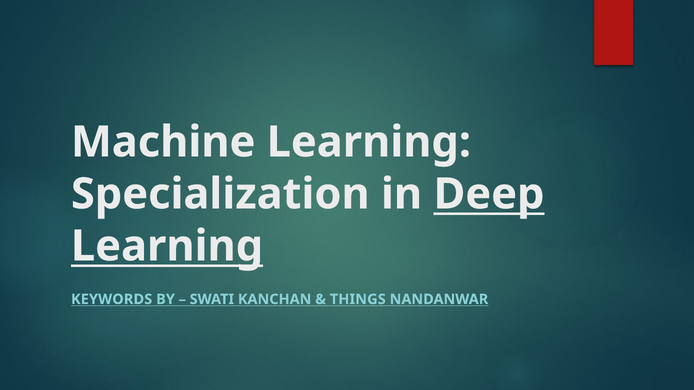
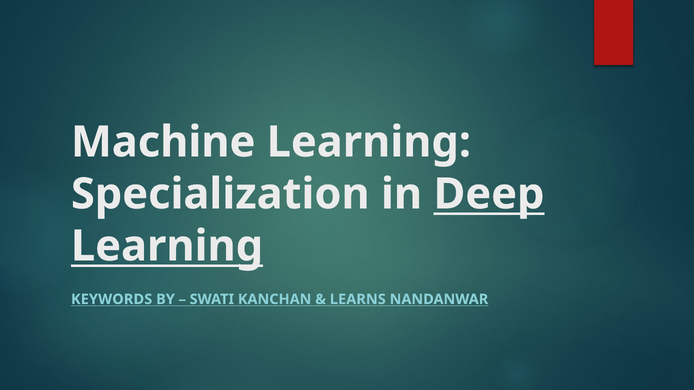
THINGS: THINGS -> LEARNS (358, 300)
